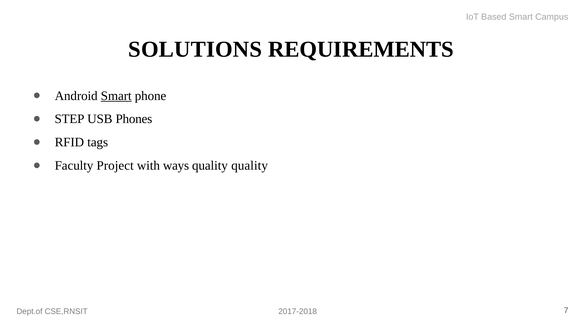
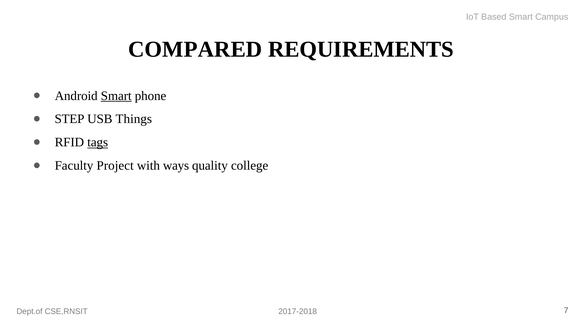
SOLUTIONS: SOLUTIONS -> COMPARED (195, 49)
Phones: Phones -> Things (134, 119)
tags underline: none -> present (98, 142)
quality quality: quality -> college (250, 165)
